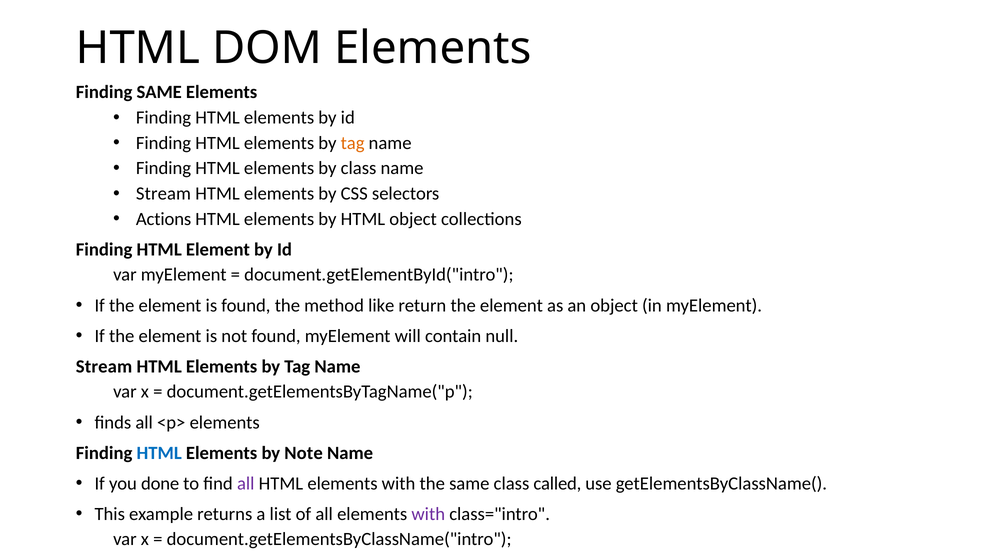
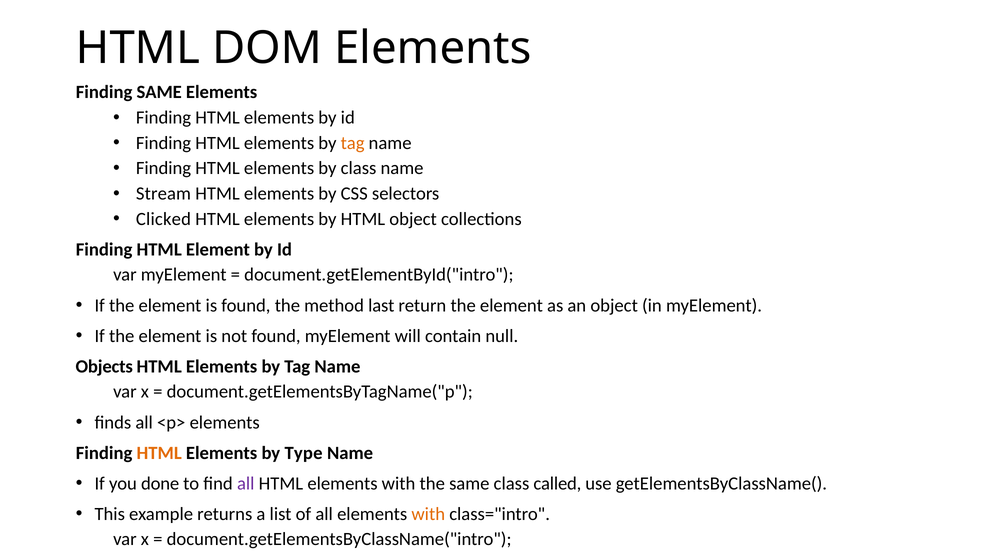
Actions: Actions -> Clicked (163, 219)
like: like -> last (381, 305)
Stream: Stream -> Objects (104, 366)
HTML colour: blue -> orange (159, 453)
Note: Note -> Type (304, 453)
with colour: purple -> orange (428, 514)
